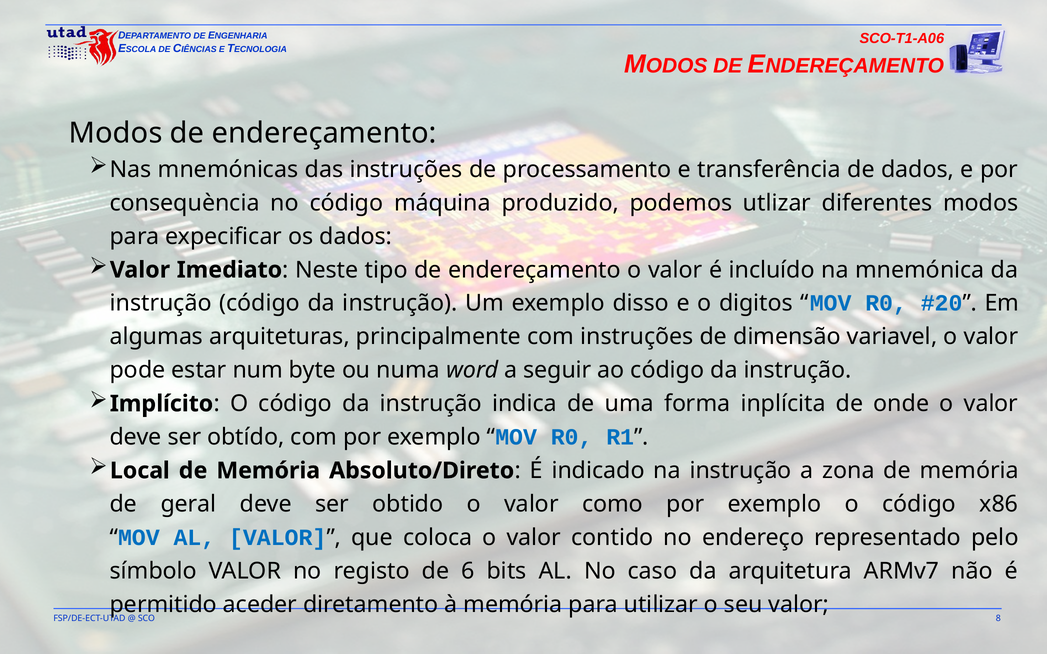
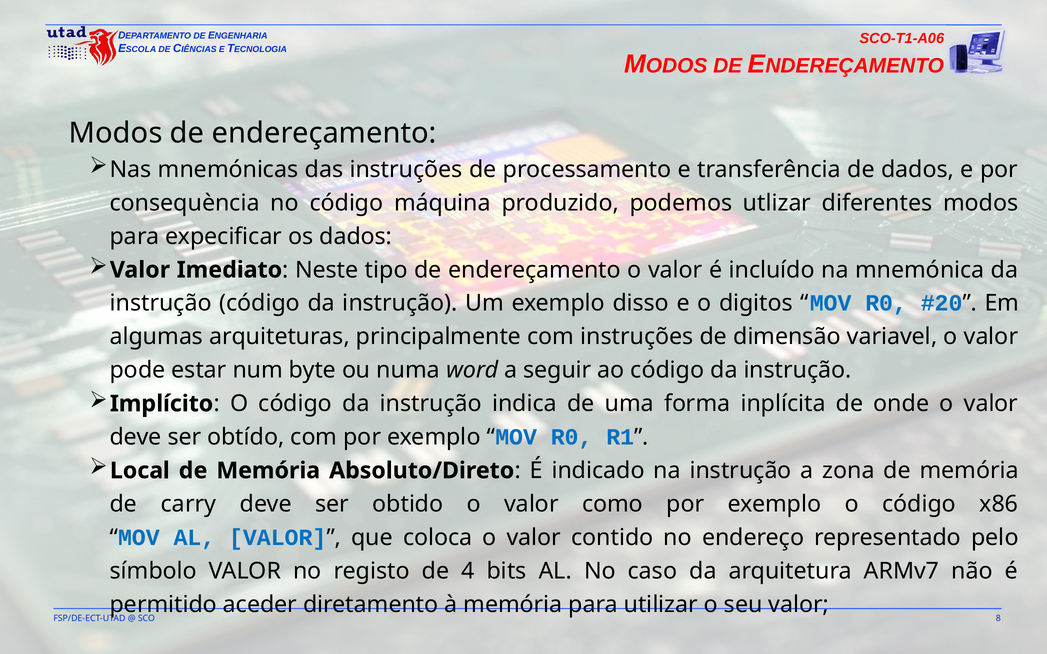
geral: geral -> carry (188, 504)
6: 6 -> 4 (468, 571)
